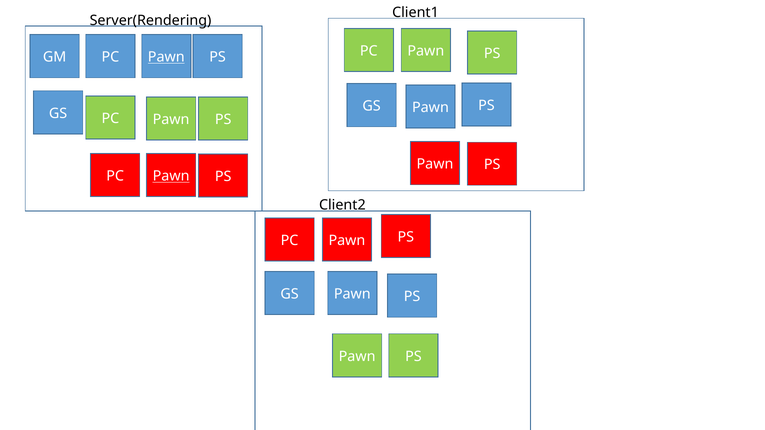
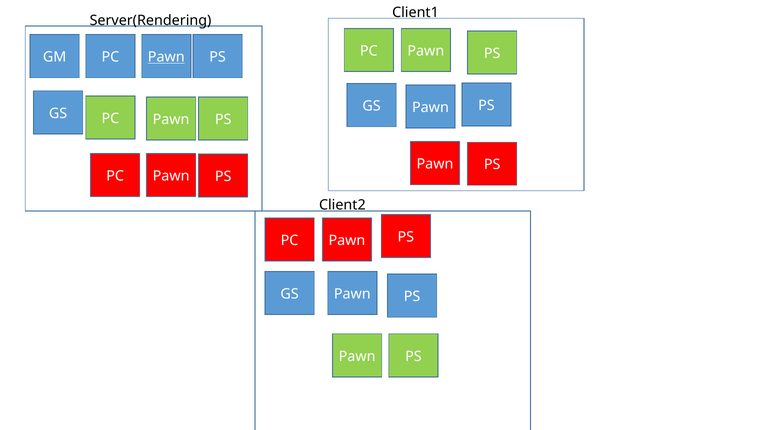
Pawn underline: present -> none (171, 176)
